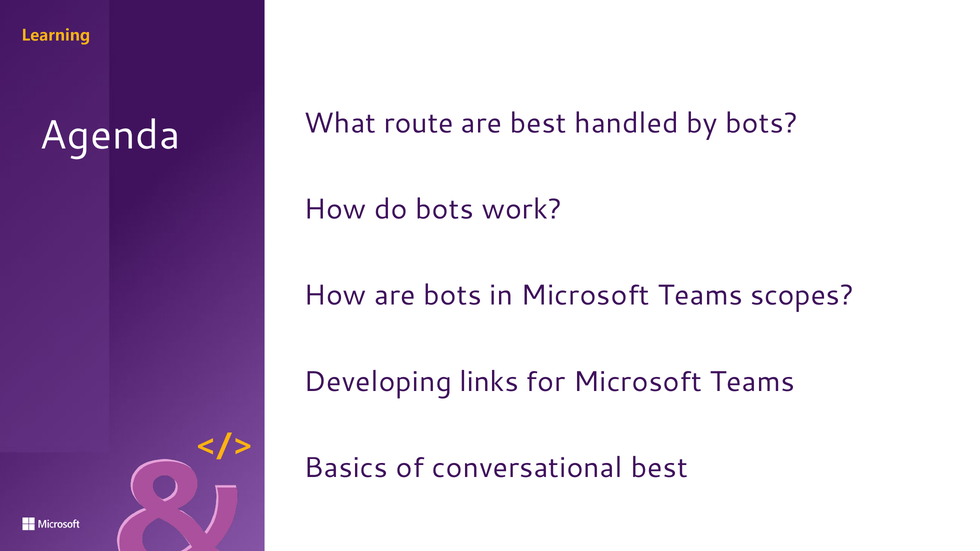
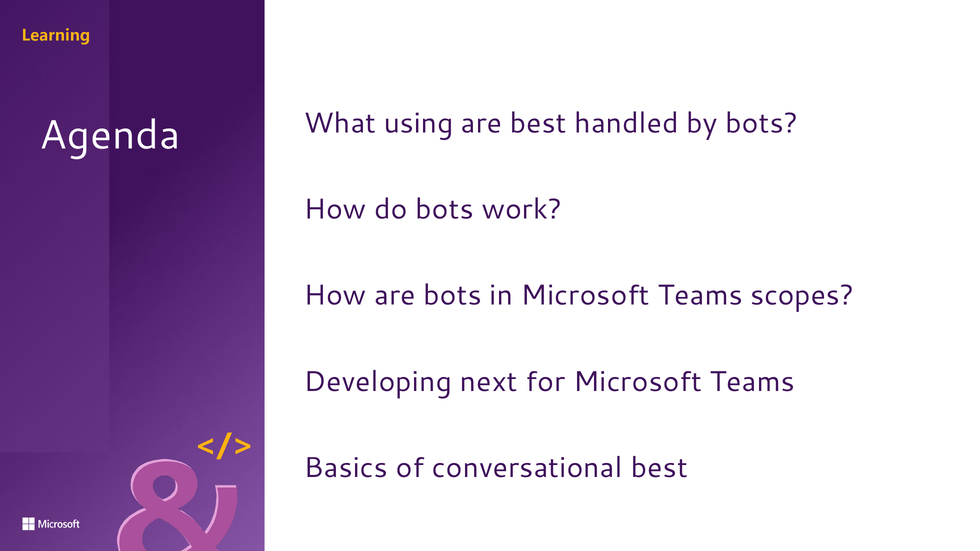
route: route -> using (419, 123)
links: links -> next (489, 382)
